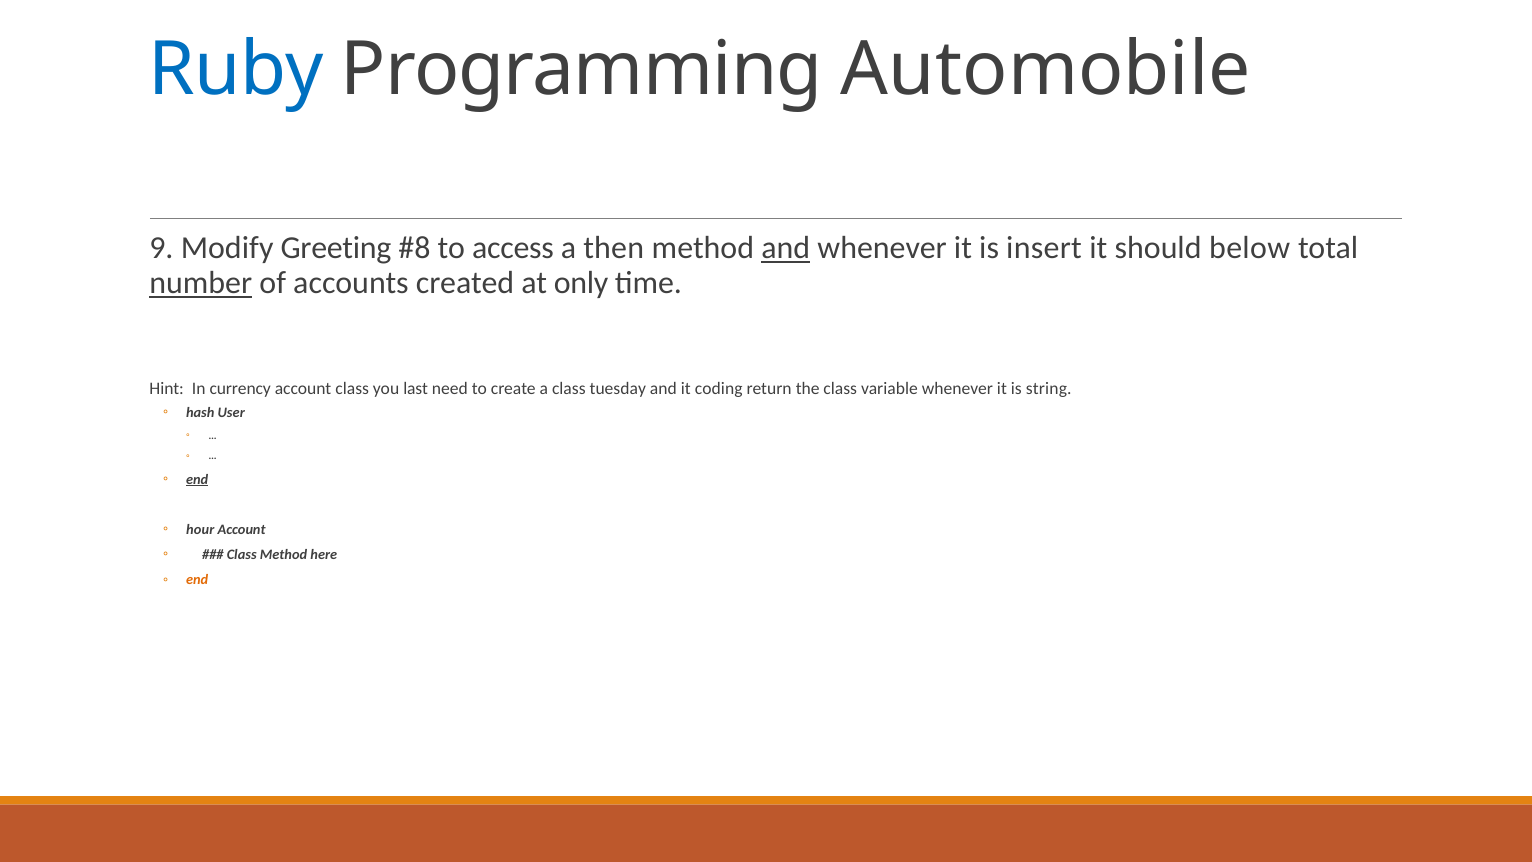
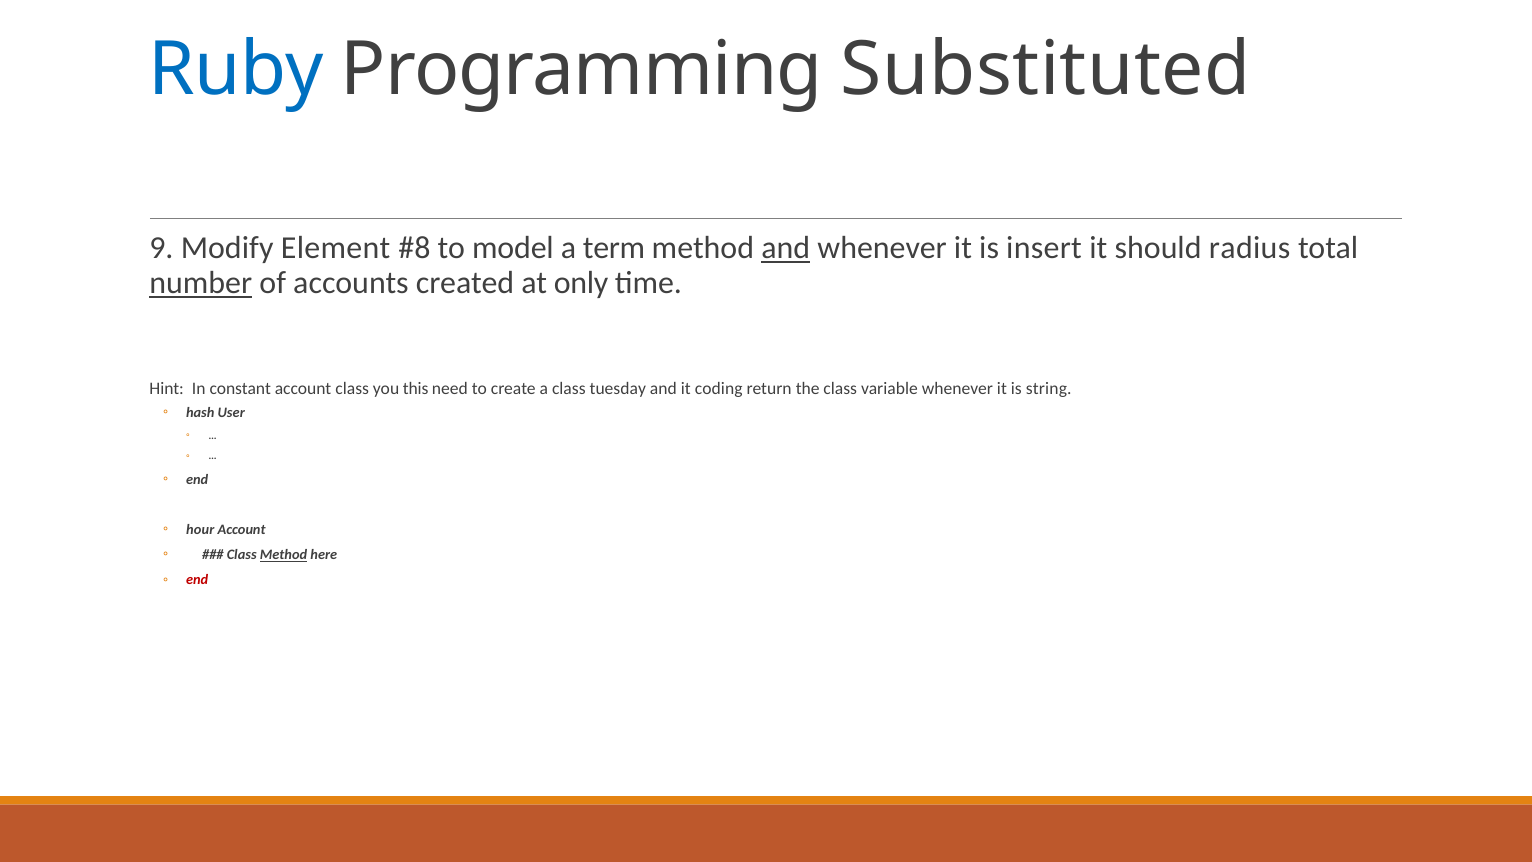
Automobile: Automobile -> Substituted (1046, 69)
Greeting: Greeting -> Element (336, 248)
access: access -> model (513, 248)
then: then -> term (614, 248)
below: below -> radius (1250, 248)
currency: currency -> constant (240, 389)
last: last -> this (416, 389)
end underline: present -> none (197, 479)
Method underline: none -> present (284, 555)
end colour: orange -> red (197, 580)
